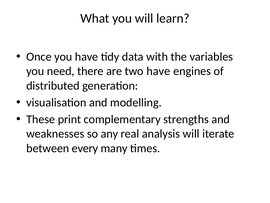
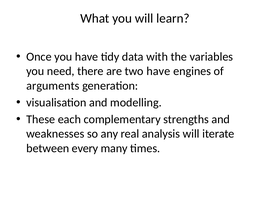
distributed: distributed -> arguments (53, 85)
print: print -> each (69, 119)
